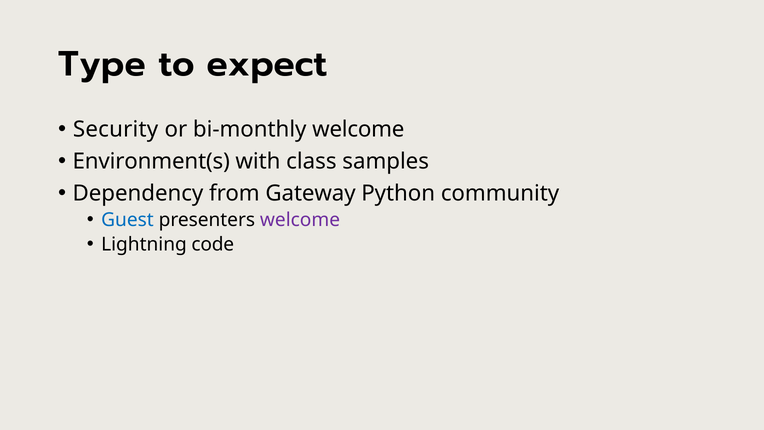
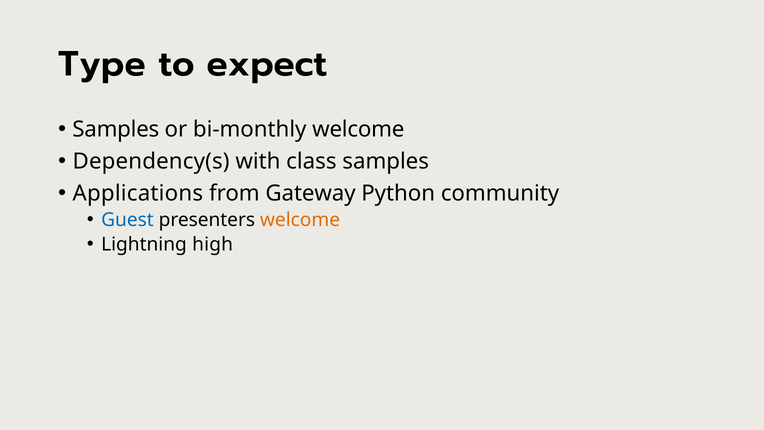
Security: Security -> Samples (116, 129)
Environment(s: Environment(s -> Dependency(s (151, 161)
Dependency: Dependency -> Applications (138, 193)
welcome colour: purple -> orange (300, 220)
code: code -> high (213, 244)
